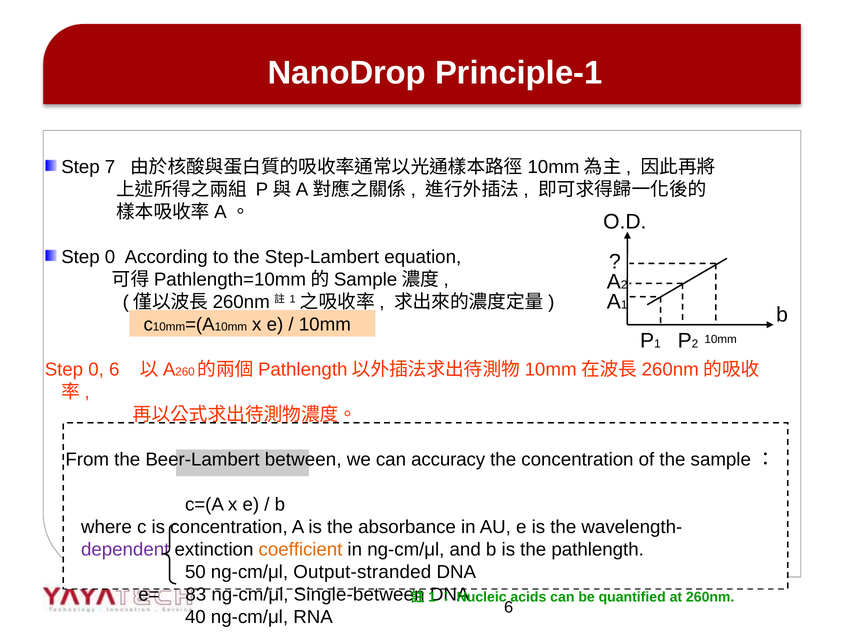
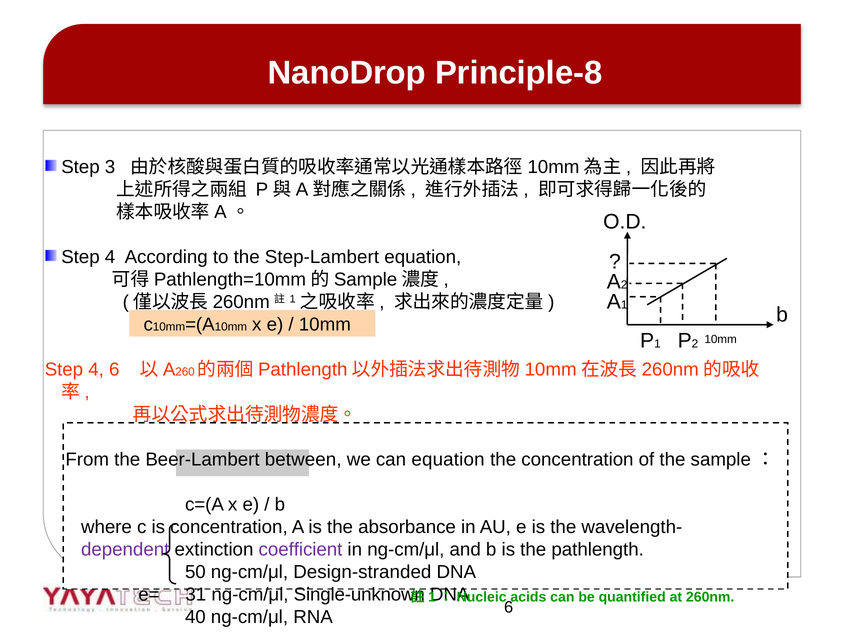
Principle-1: Principle-1 -> Principle-8 (519, 73)
7: 7 -> 3 (110, 167)
0: 0 -> 4 (110, 257)
0: 0 -> 4 (96, 369)
can accuracy: accuracy -> equation (448, 459)
coefficient colour: orange -> purple (300, 549)
Output-stranded: Output-stranded -> Design-stranded (362, 572)
83: 83 -> 31 (196, 594)
Single-between: Single-between -> Single-unknown (359, 594)
